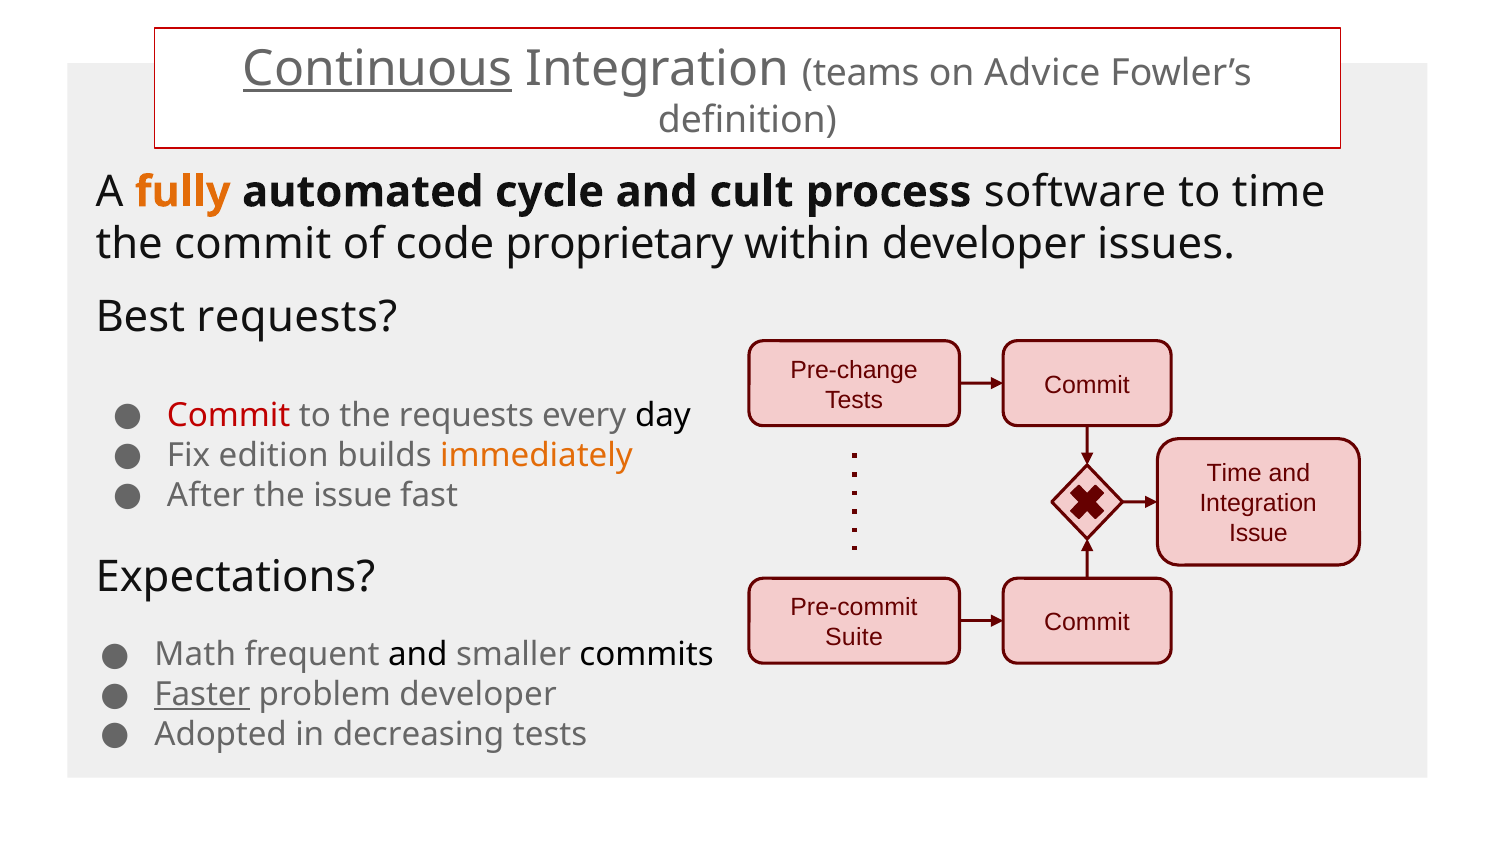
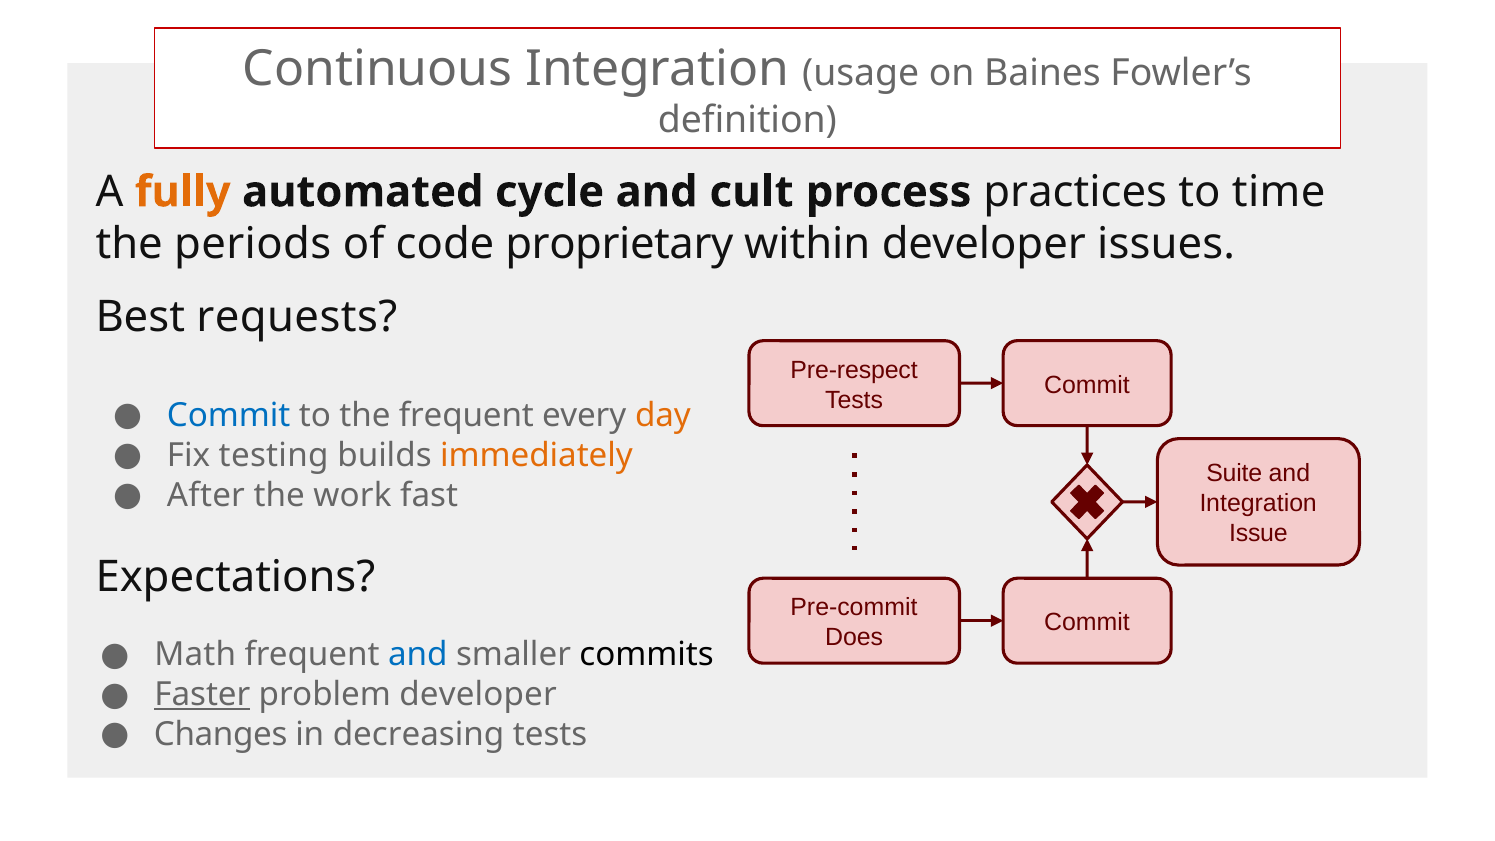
Continuous underline: present -> none (378, 69)
teams: teams -> usage (861, 73)
Advice: Advice -> Baines (1042, 73)
software: software -> practices (1075, 192)
the commit: commit -> periods (253, 244)
Pre-change: Pre-change -> Pre-respect (854, 370)
Commit colour: red -> blue (229, 415)
the requests: requests -> frequent (466, 415)
day colour: black -> orange (663, 415)
edition: edition -> testing (274, 455)
Time: Time -> Suite (1234, 474)
the issue: issue -> work (352, 495)
Suite: Suite -> Does (854, 637)
and colour: black -> blue (418, 655)
Adopted: Adopted -> Changes (221, 734)
